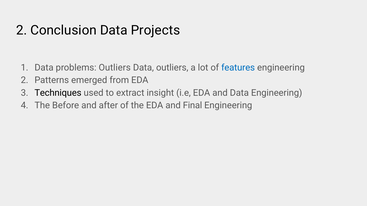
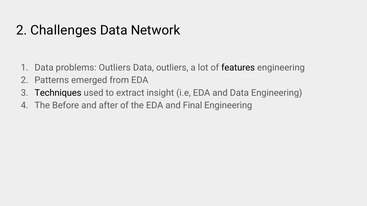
Conclusion: Conclusion -> Challenges (63, 30)
Projects: Projects -> Network (156, 30)
features colour: blue -> black (238, 68)
